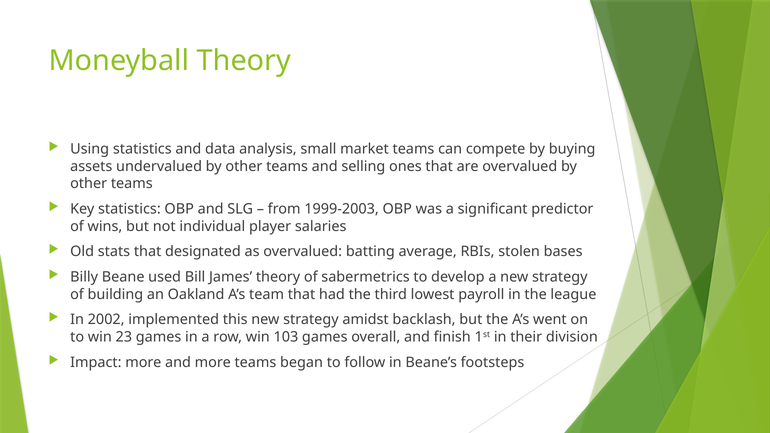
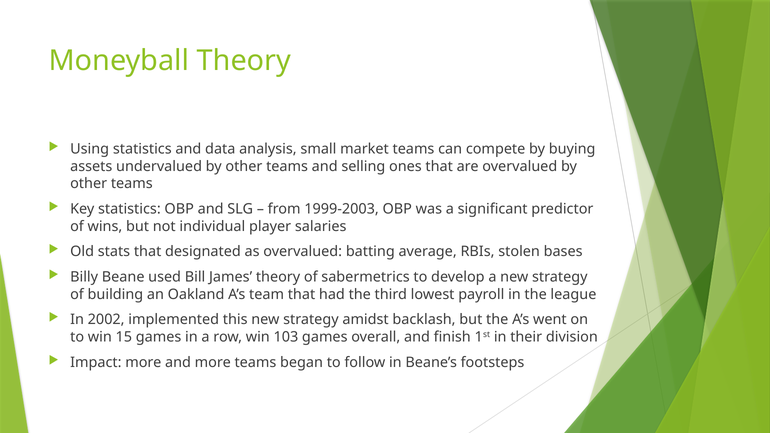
23: 23 -> 15 (124, 337)
